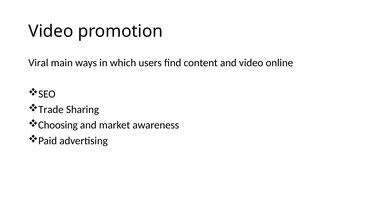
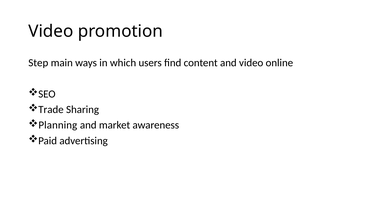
Viral: Viral -> Step (38, 63)
Choosing: Choosing -> Planning (58, 125)
